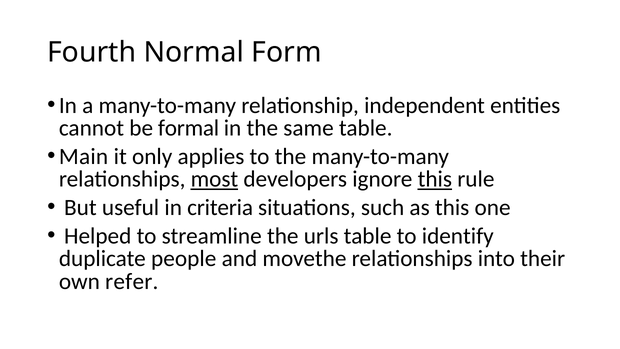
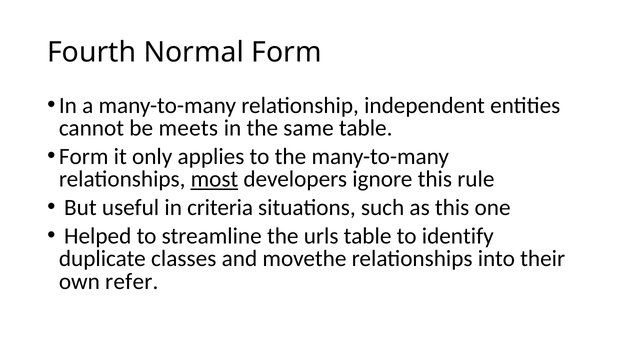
formal: formal -> meets (188, 128)
Main: Main -> Form (84, 157)
this underline: present -> none (435, 179)
people: people -> classes (184, 259)
